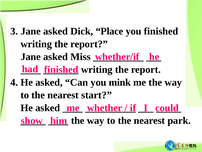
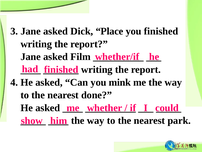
Miss: Miss -> Film (81, 57)
start: start -> done (97, 95)
